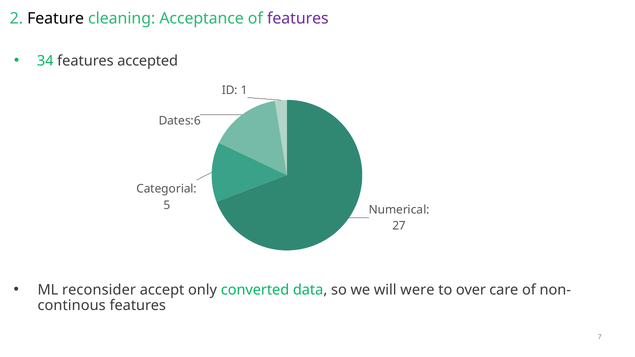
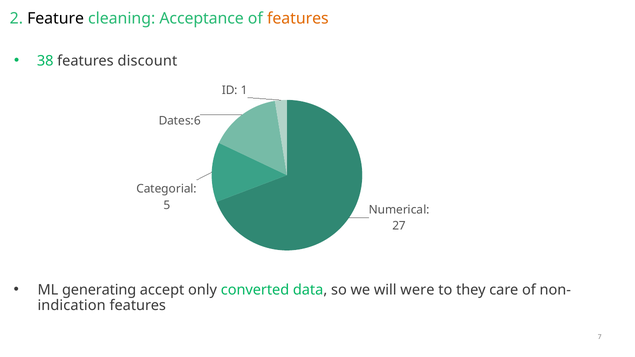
features colour: purple -> orange (298, 19)
34: 34 -> 38 (45, 61)
accepted: accepted -> discount (147, 61)
reconsider: reconsider -> generating (99, 290)
over: over -> they (471, 290)
continous: continous -> indication (72, 306)
